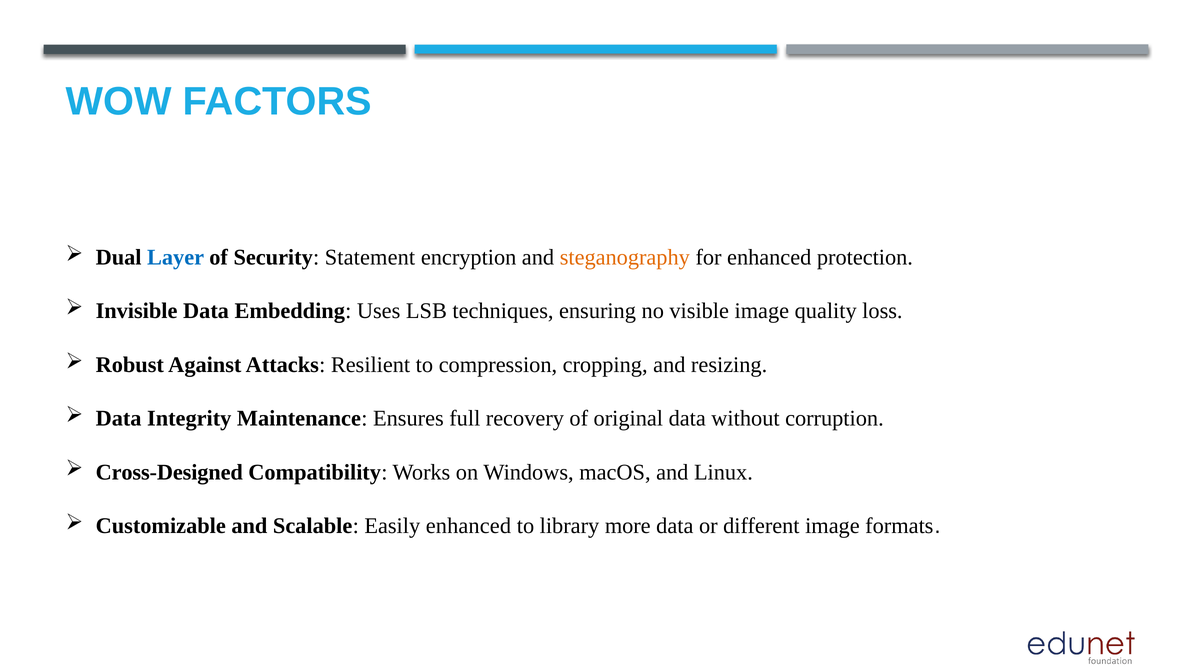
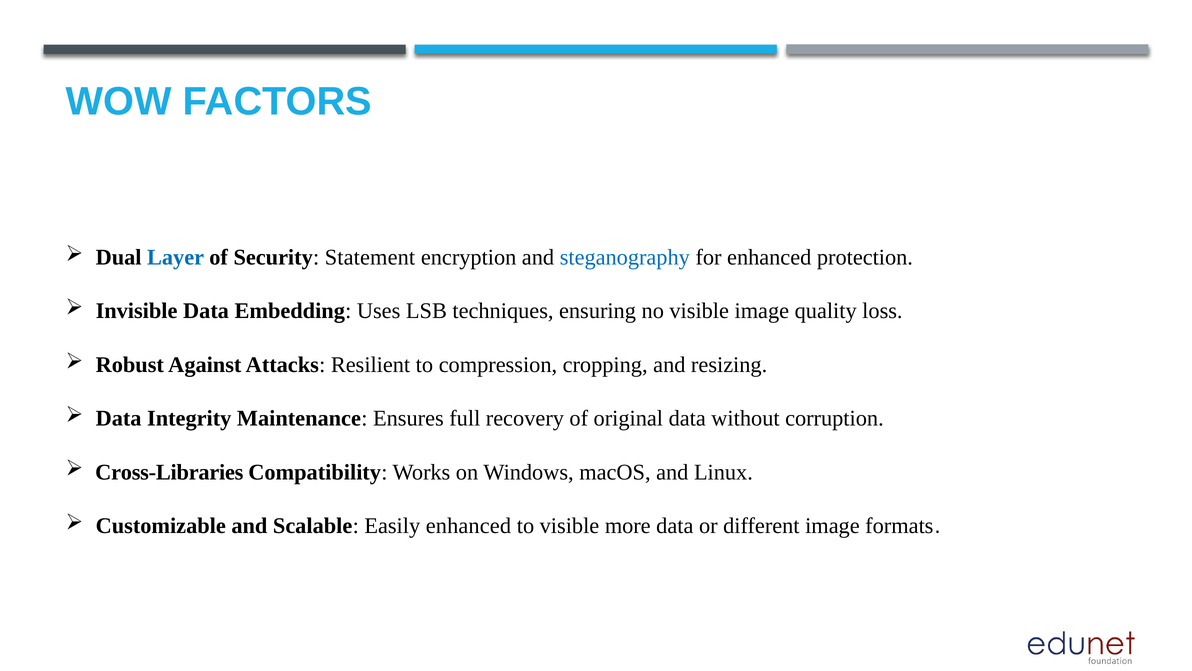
steganography colour: orange -> blue (625, 257)
Cross-Designed: Cross-Designed -> Cross-Libraries (169, 472)
to library: library -> visible (569, 525)
